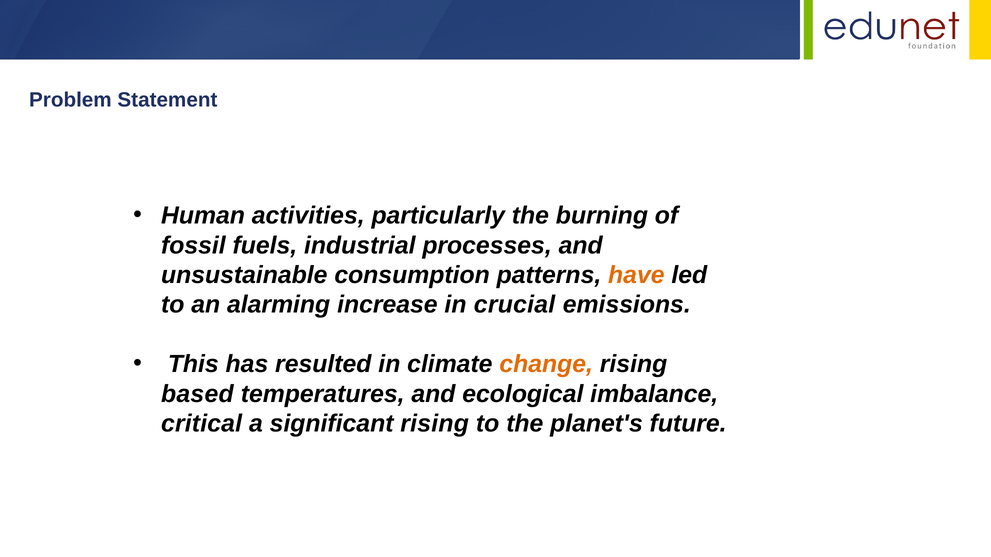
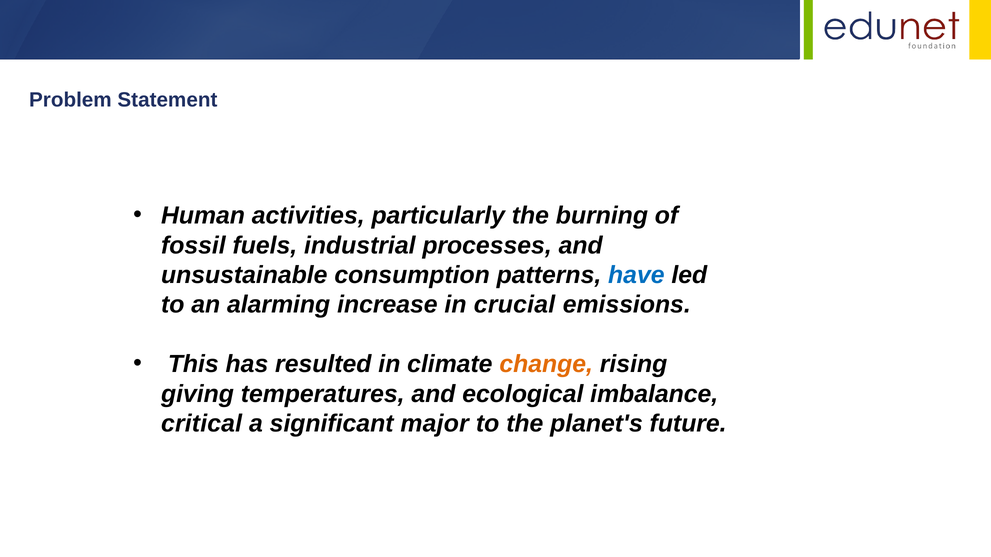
have colour: orange -> blue (636, 275)
based: based -> giving (198, 394)
significant rising: rising -> major (435, 424)
